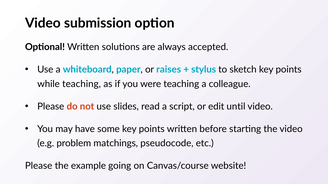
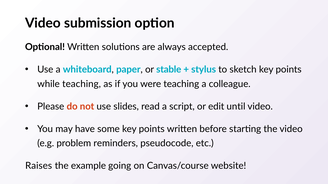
raises: raises -> stable (169, 70)
matchings: matchings -> reminders (116, 144)
Please: Please -> Raises (39, 166)
